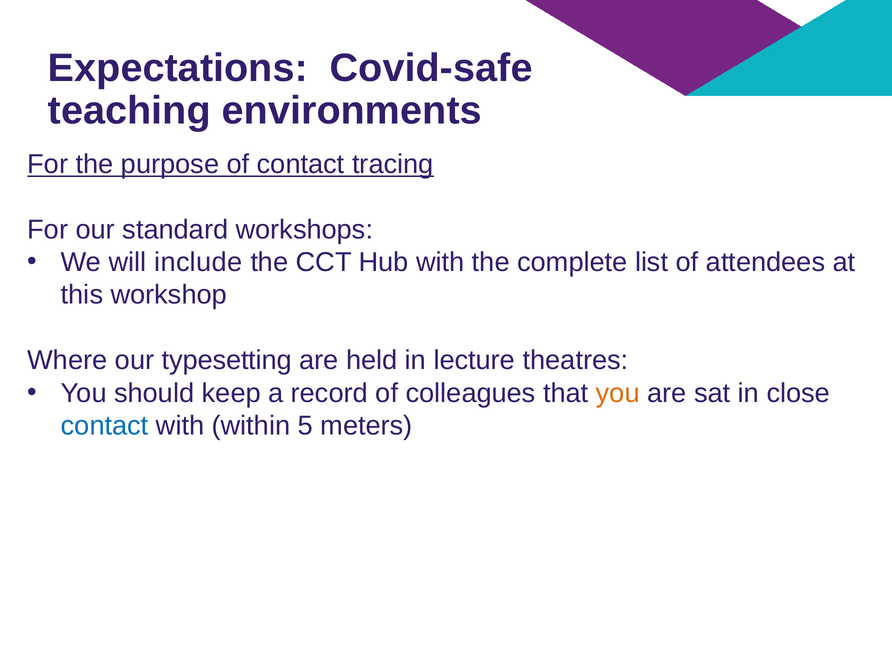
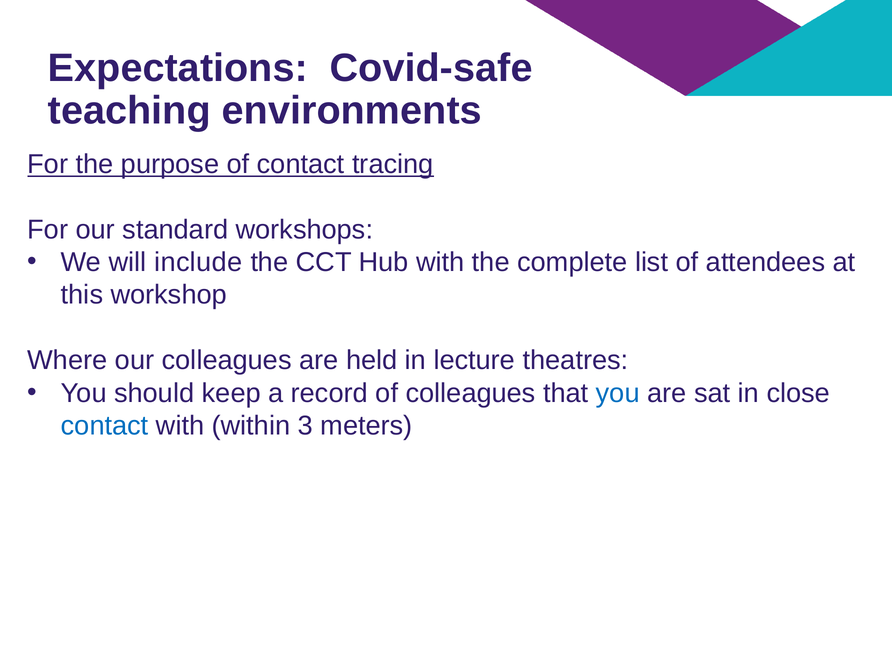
our typesetting: typesetting -> colleagues (227, 360)
you colour: orange -> blue (618, 393)
5: 5 -> 3 (305, 426)
